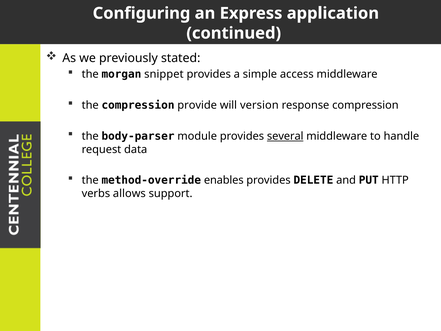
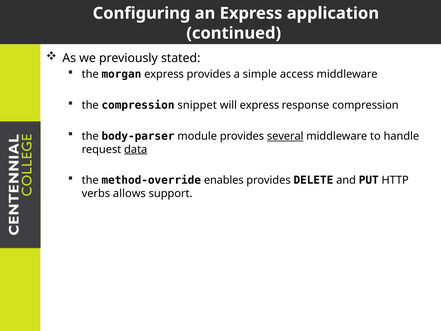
morgan snippet: snippet -> express (164, 74)
provide: provide -> snippet (197, 105)
will version: version -> express (259, 105)
data underline: none -> present (136, 149)
